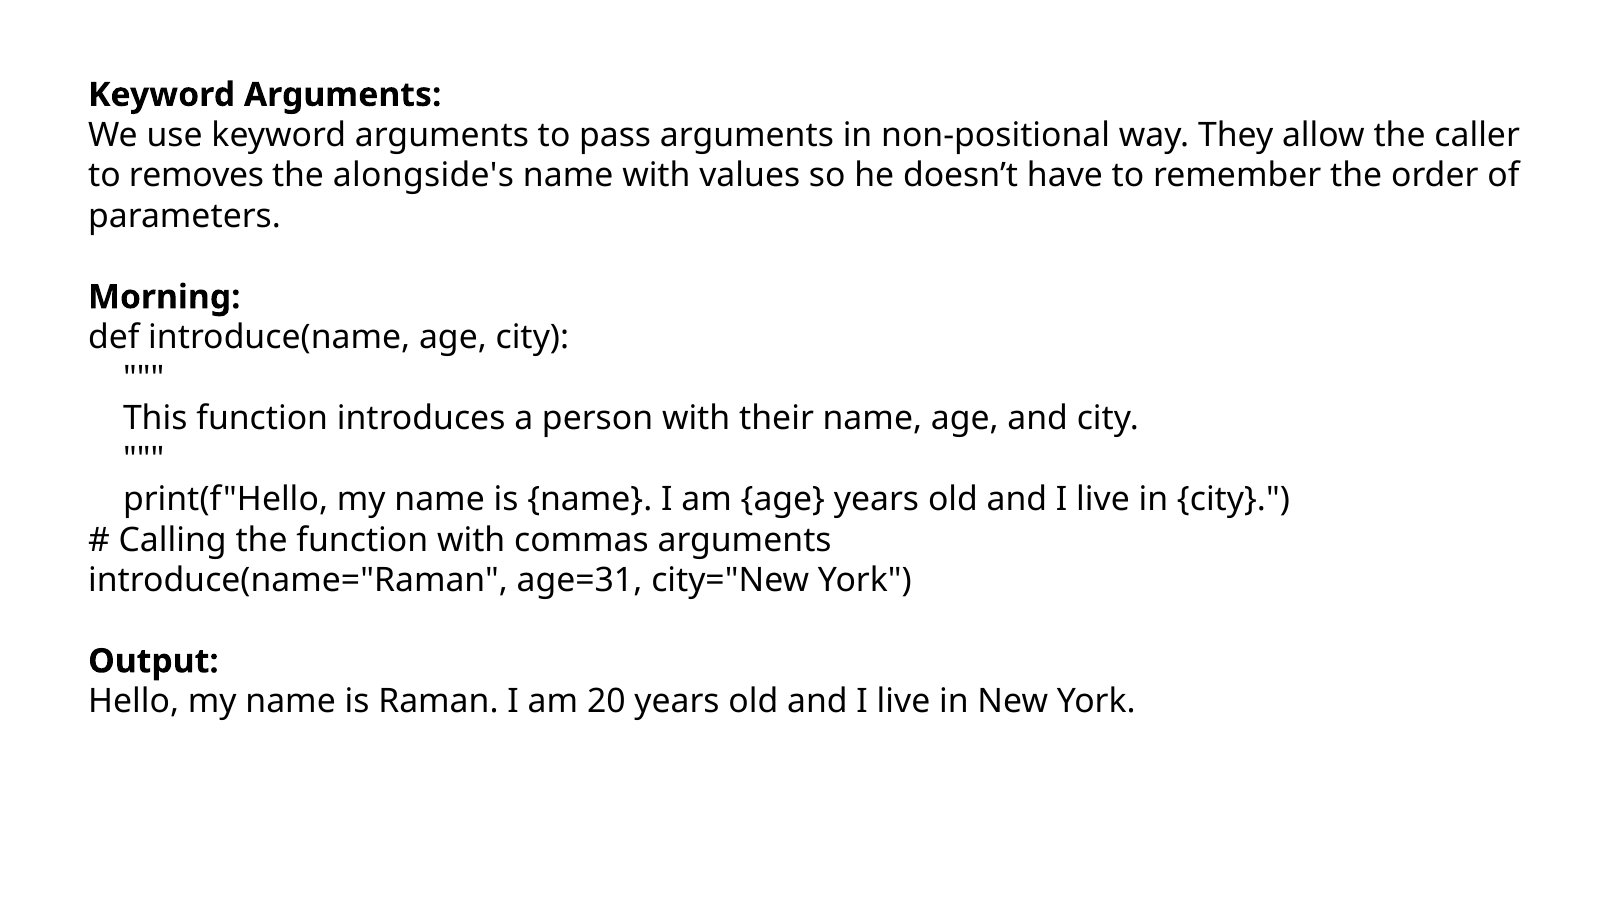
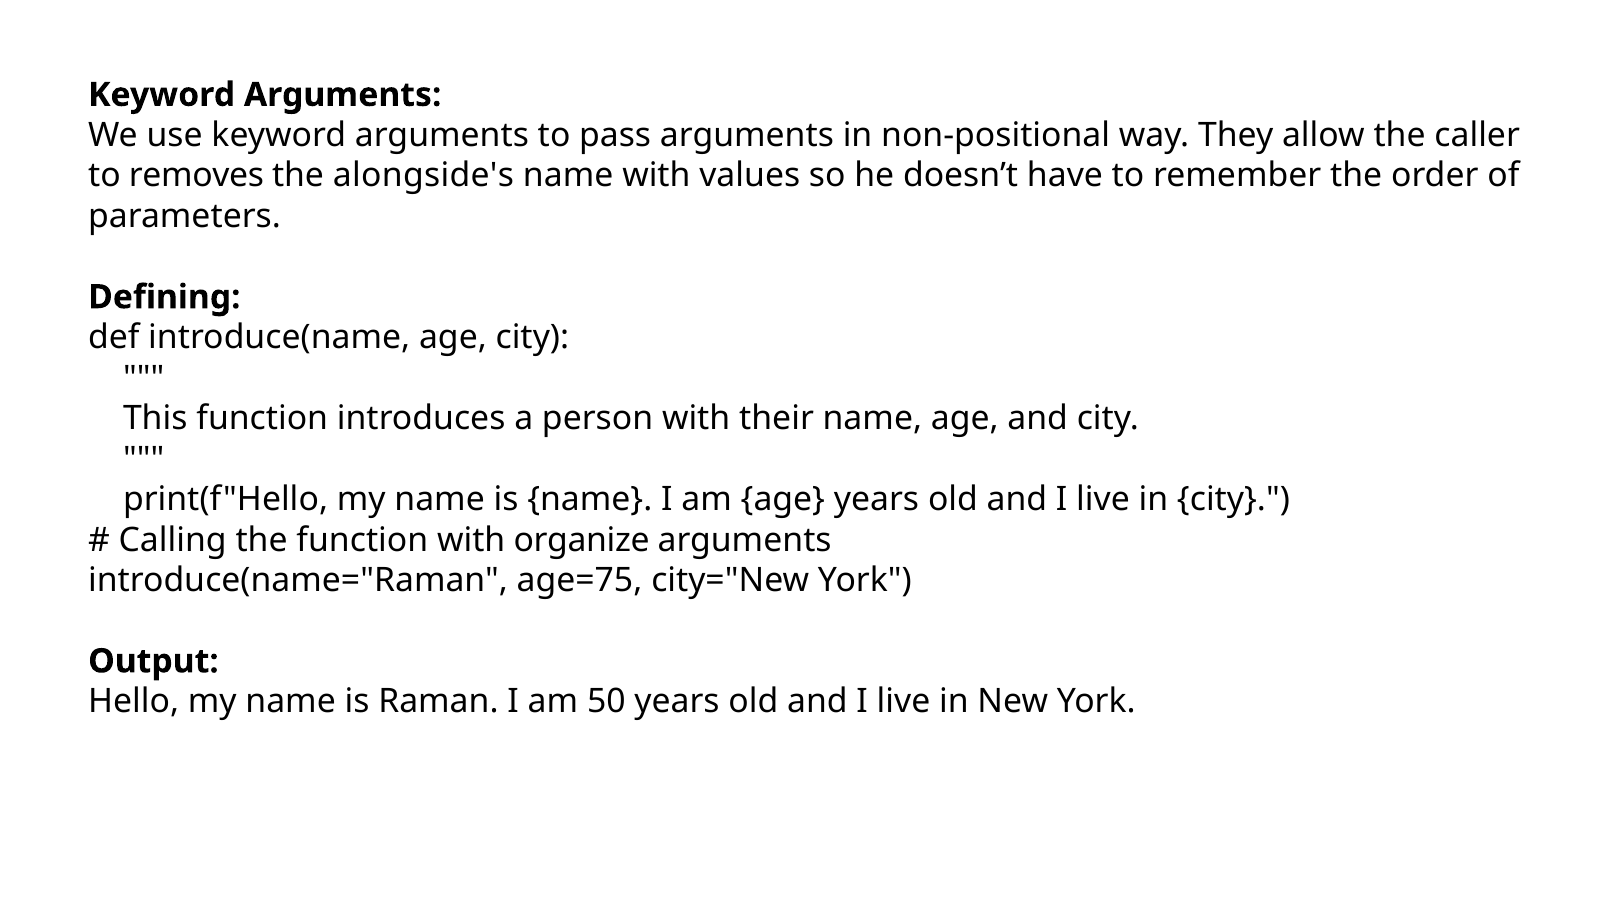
Morning: Morning -> Defining (164, 297)
commas: commas -> organize (582, 540)
age=31: age=31 -> age=75 (579, 580)
20: 20 -> 50 (606, 702)
